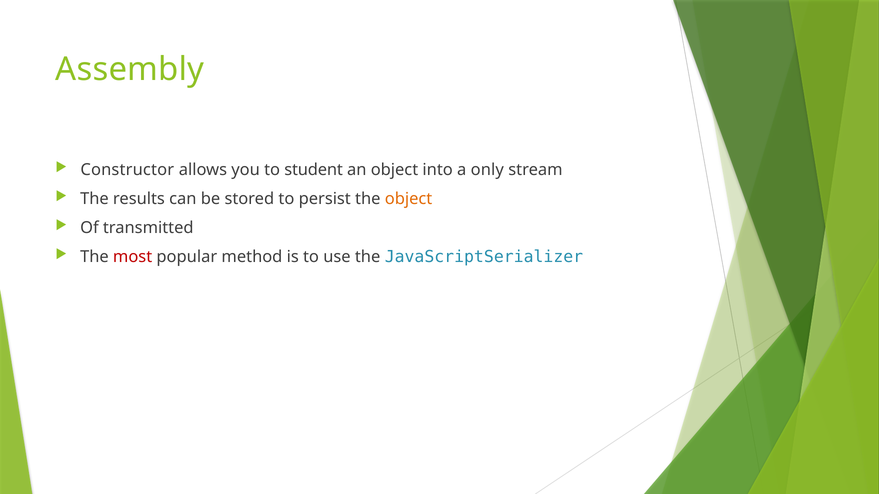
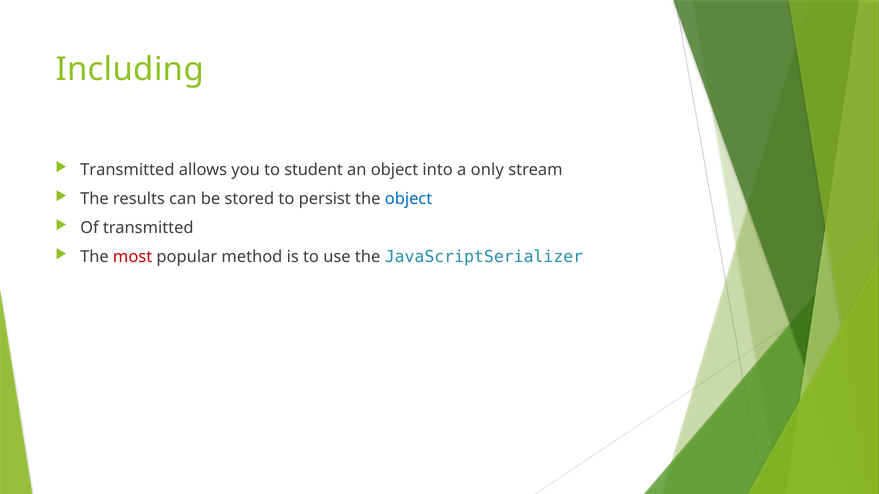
Assembly: Assembly -> Including (130, 69)
Constructor: Constructor -> Transmitted (127, 170)
object colour: orange -> blue (409, 199)
